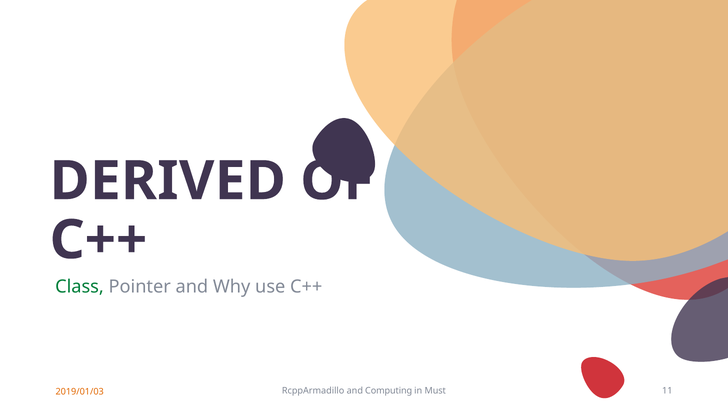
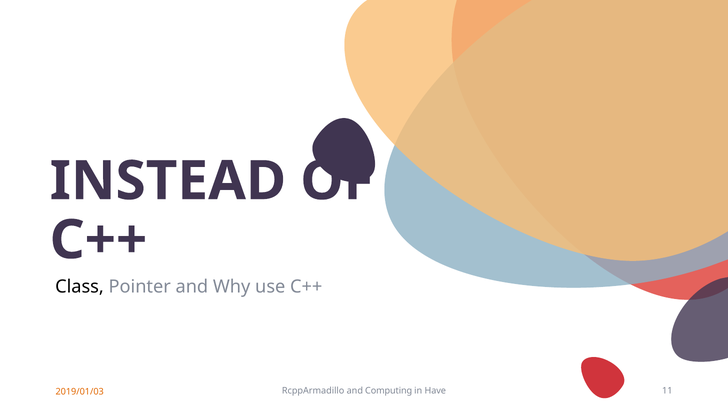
DERIVED: DERIVED -> INSTEAD (168, 181)
Class colour: green -> black (79, 287)
Must: Must -> Have (435, 390)
